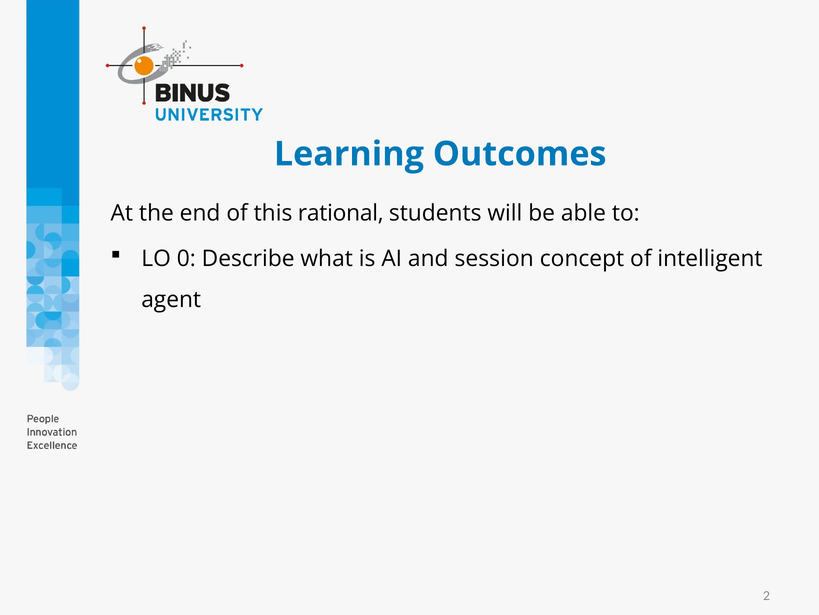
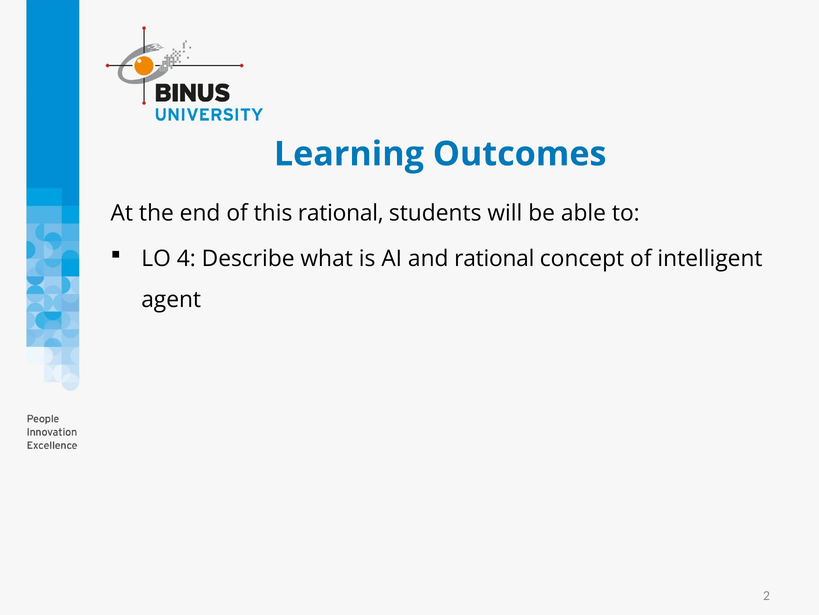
0: 0 -> 4 (186, 259)
and session: session -> rational (494, 259)
